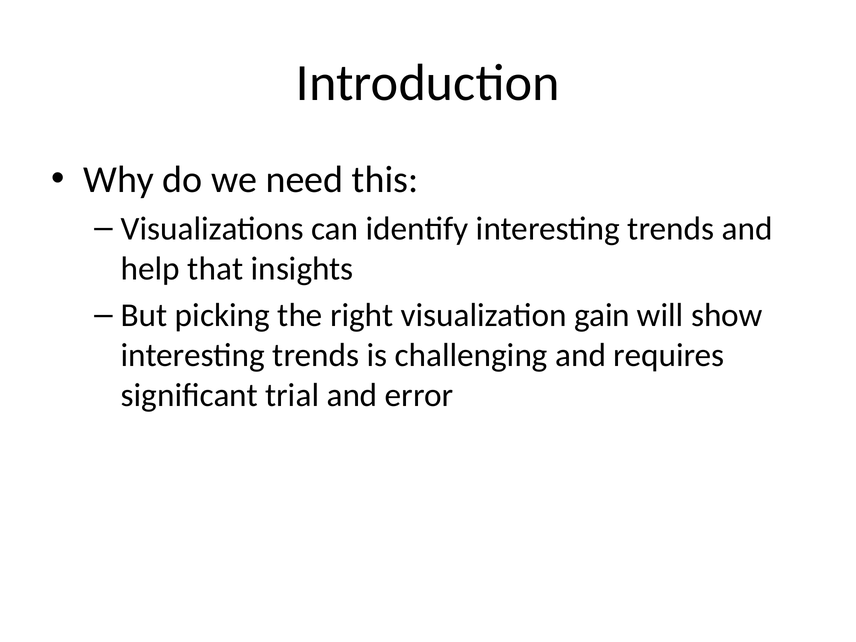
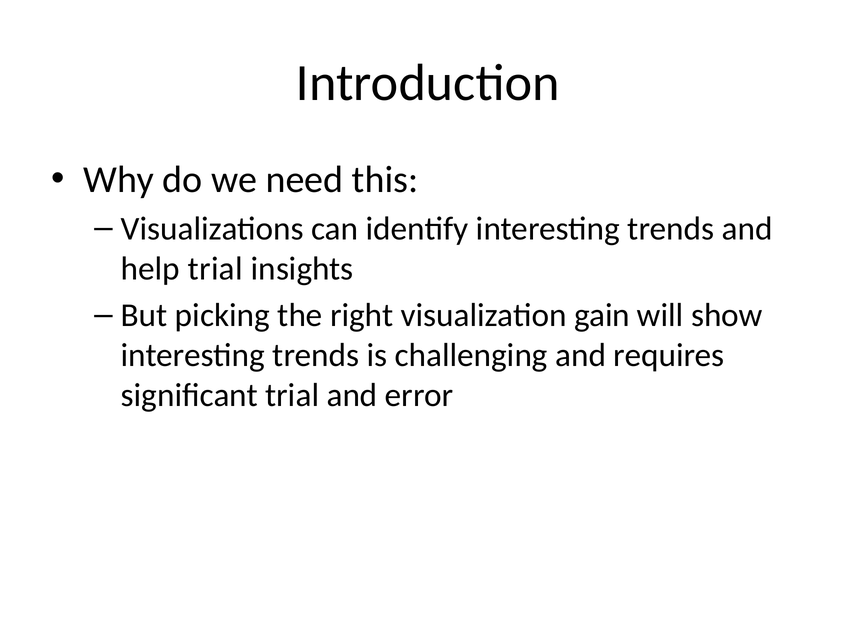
help that: that -> trial (215, 269)
